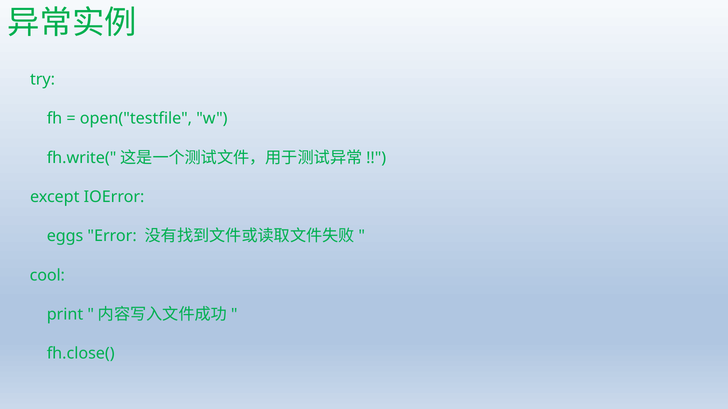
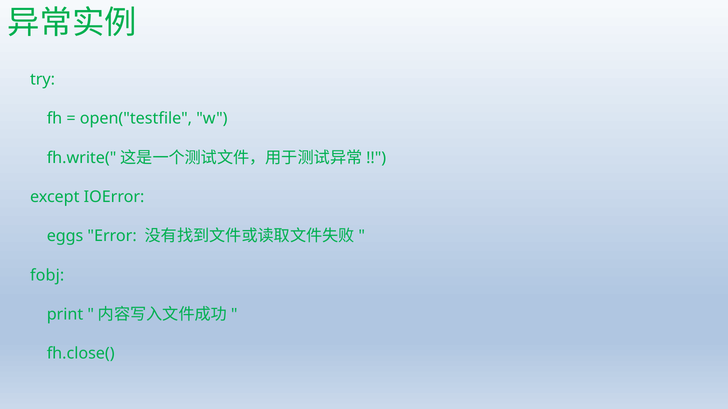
cool: cool -> fobj (47, 276)
